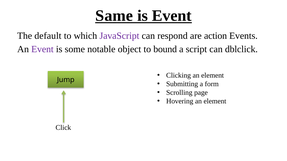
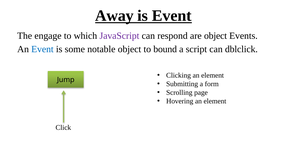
Same: Same -> Away (114, 16)
default: default -> engage (48, 36)
are action: action -> object (216, 36)
Event colour: purple -> blue (42, 49)
